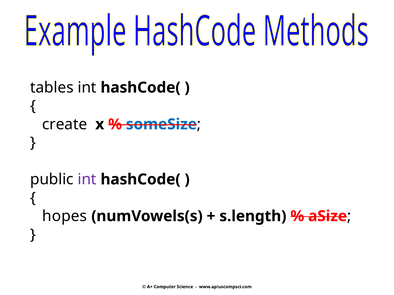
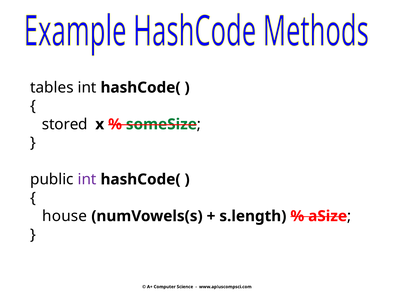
create: create -> stored (65, 124)
someSize colour: blue -> green (161, 124)
hopes: hopes -> house (65, 216)
